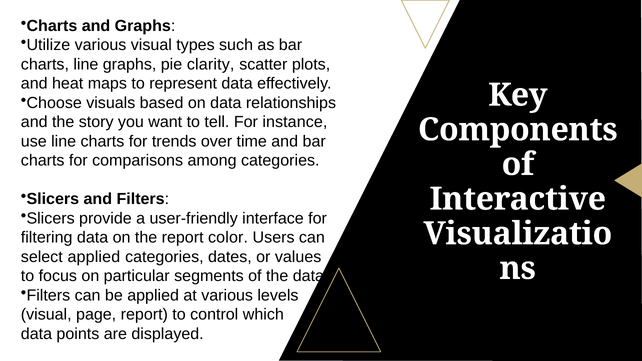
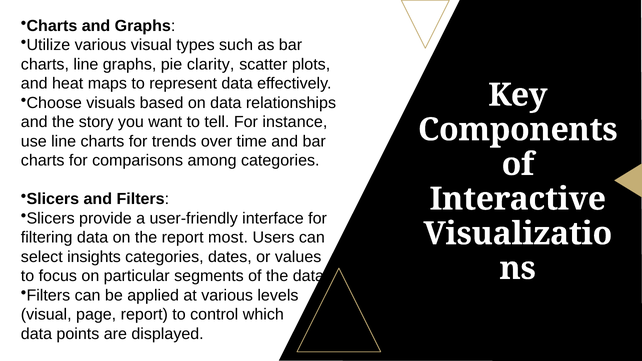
color: color -> most (228, 238)
select applied: applied -> insights (94, 257)
